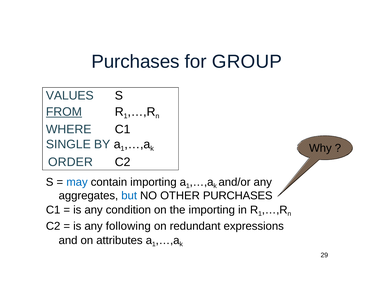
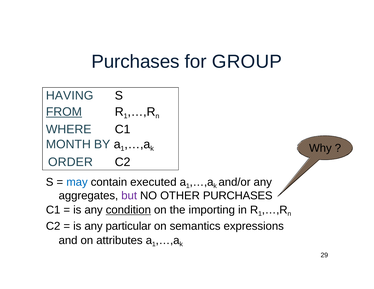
VALUES: VALUES -> HAVING (70, 96)
SINGLE: SINGLE -> MONTH (68, 144)
contain importing: importing -> executed (153, 182)
but colour: blue -> purple (129, 196)
condition underline: none -> present (128, 210)
following: following -> particular (128, 226)
redundant: redundant -> semantics (195, 226)
